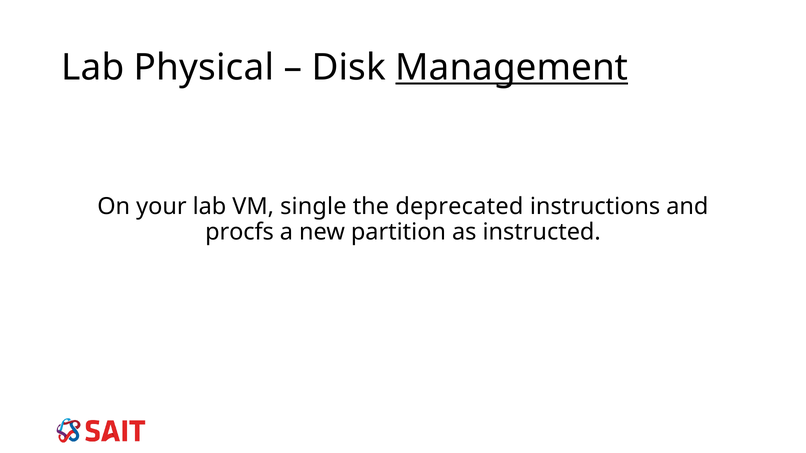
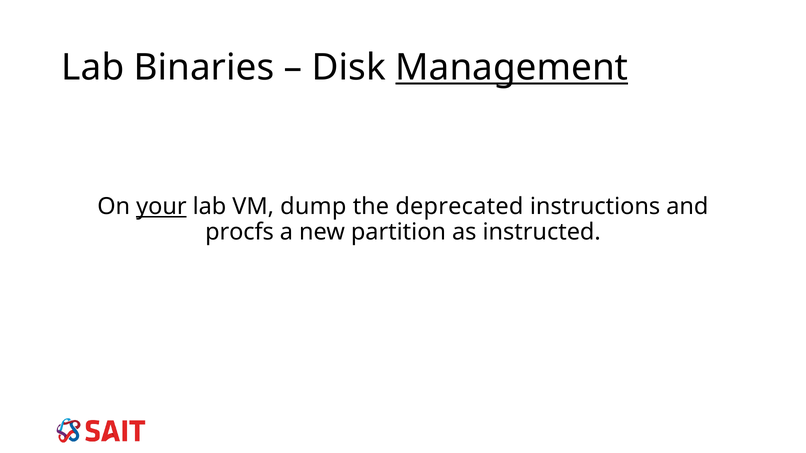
Physical: Physical -> Binaries (204, 68)
your underline: none -> present (161, 207)
single: single -> dump (313, 207)
